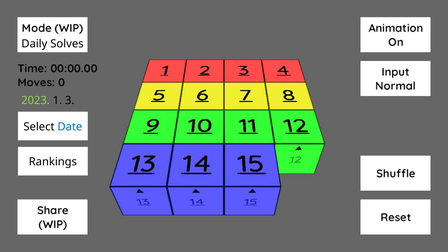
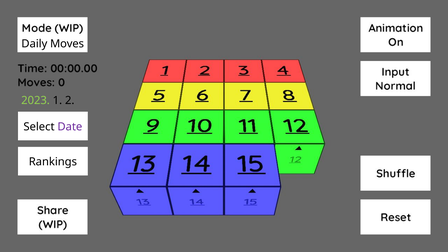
Solves: Solves -> Moves (67, 44)
3: 3 -> 2 (70, 101)
Date colour: blue -> purple (70, 127)
